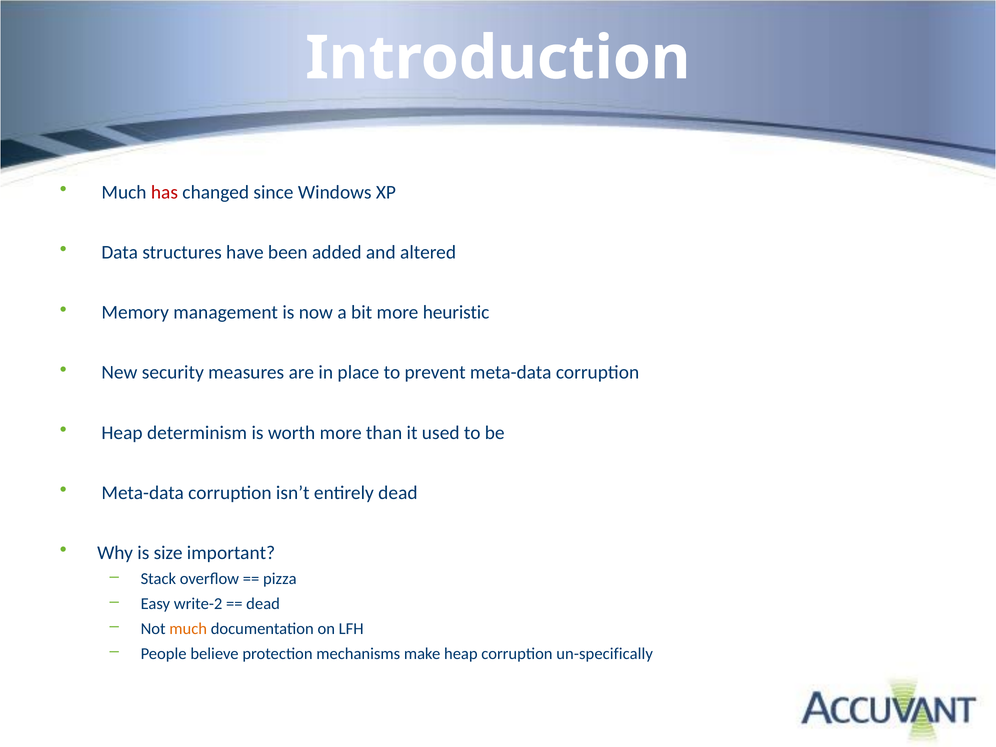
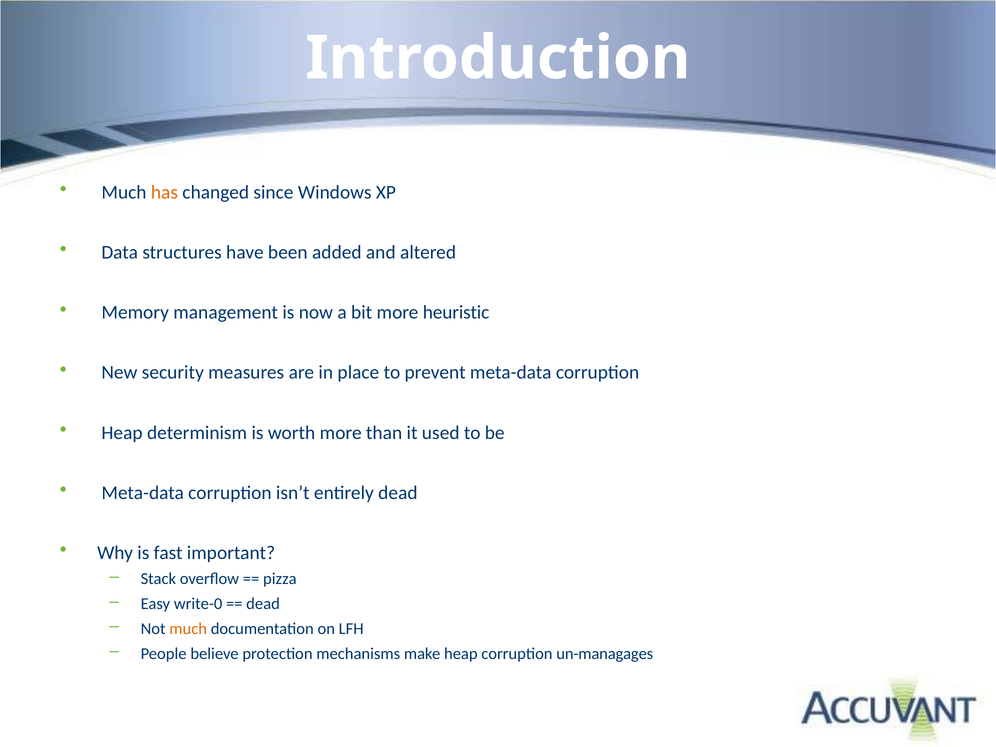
has colour: red -> orange (164, 192)
size: size -> fast (168, 553)
write-2: write-2 -> write-0 (198, 604)
un-specifically: un-specifically -> un-managages (605, 654)
